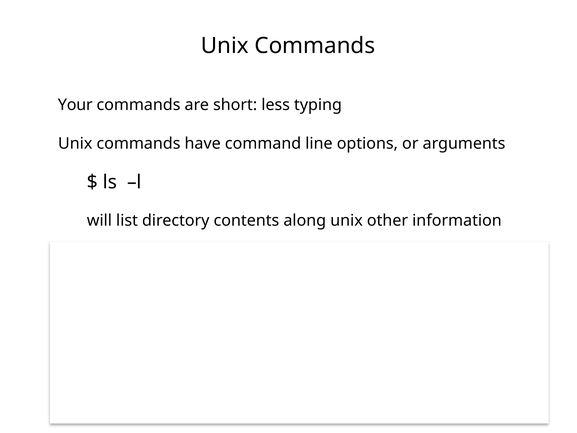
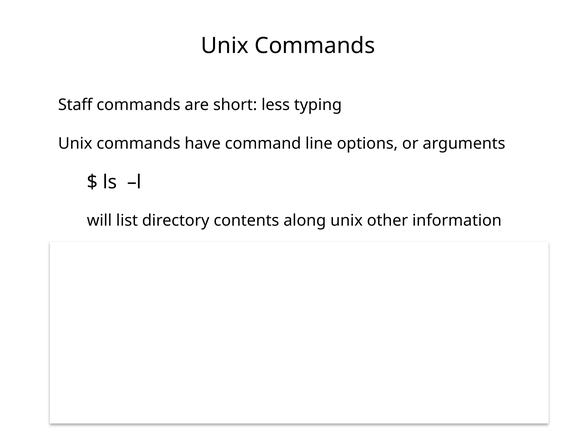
Your: Your -> Staff (75, 105)
